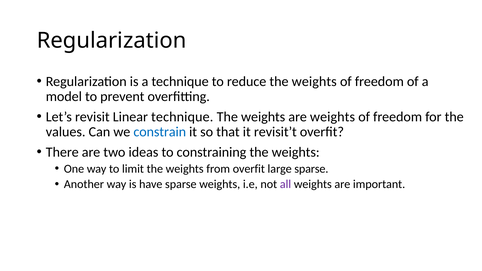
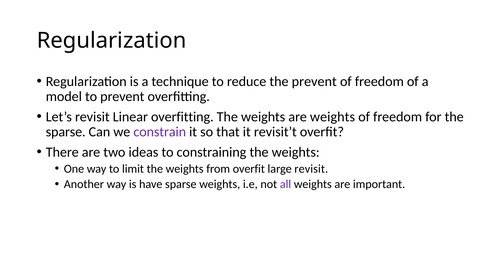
reduce the weights: weights -> prevent (314, 81)
Linear technique: technique -> overfitting (182, 117)
values: values -> sparse (66, 132)
constrain colour: blue -> purple (160, 132)
large sparse: sparse -> revisit (311, 169)
